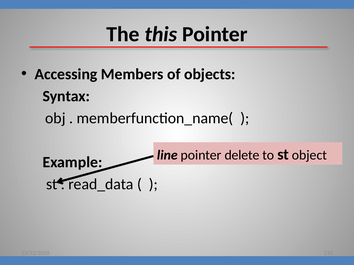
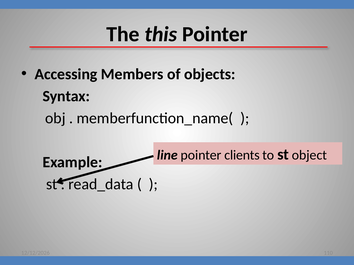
delete: delete -> clients (242, 155)
